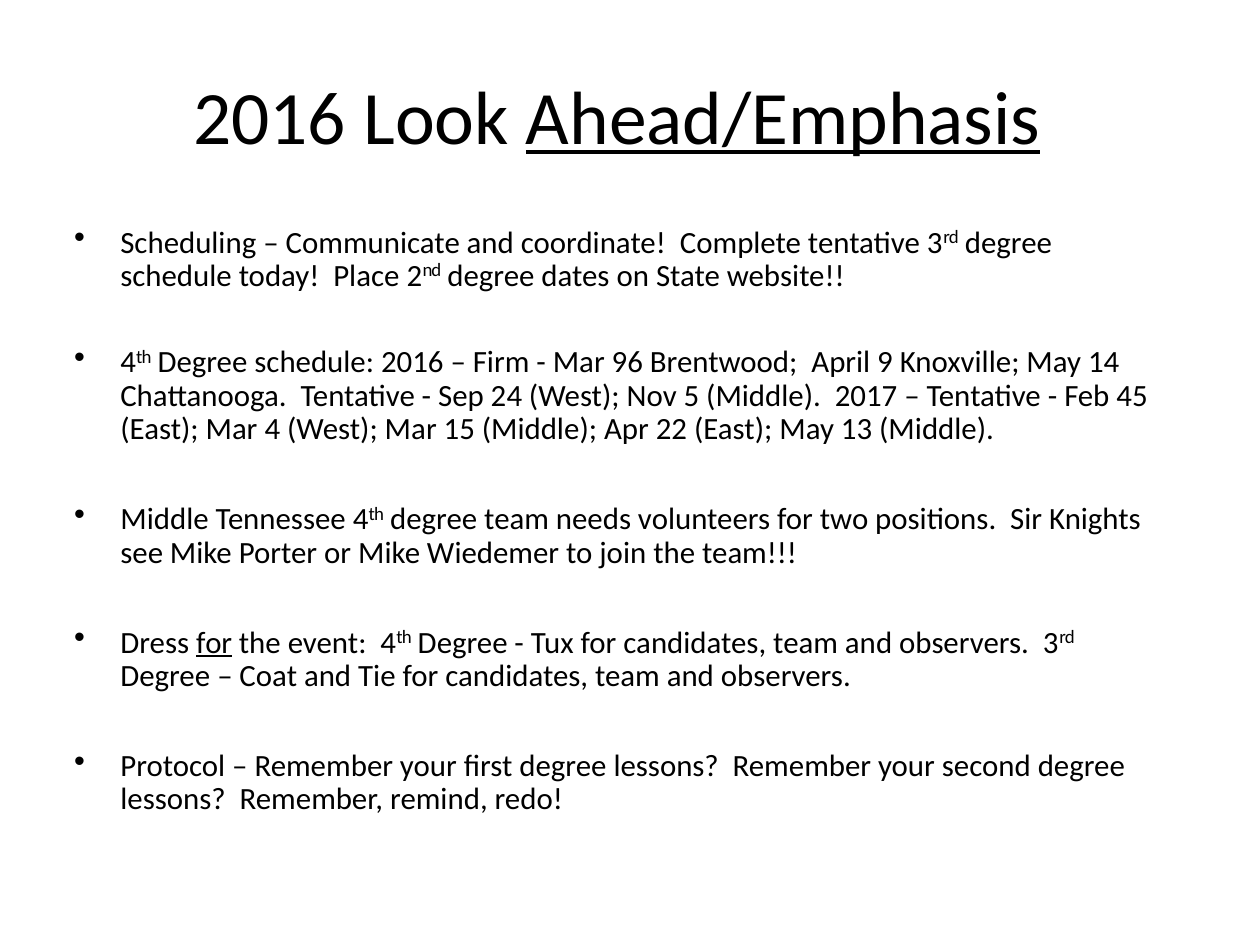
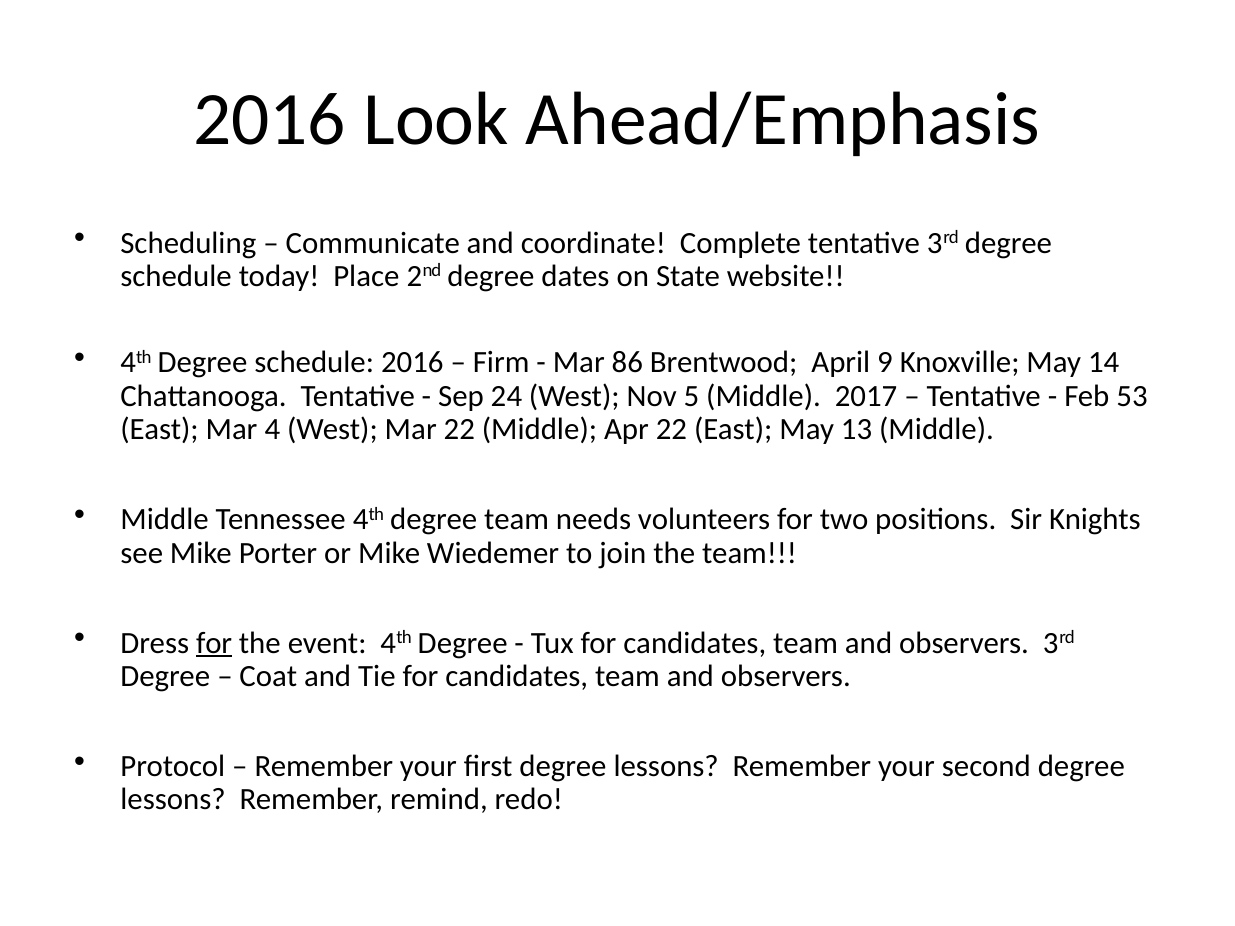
Ahead/Emphasis underline: present -> none (783, 120)
96: 96 -> 86 (627, 363)
45: 45 -> 53 (1132, 396)
Mar 15: 15 -> 22 (459, 430)
